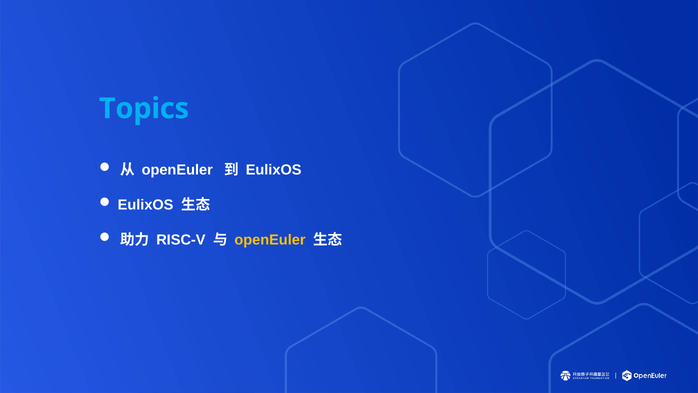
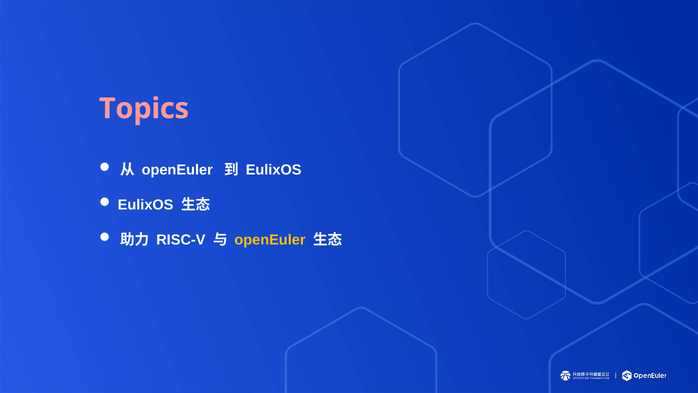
Topics colour: light blue -> pink (144, 108)
